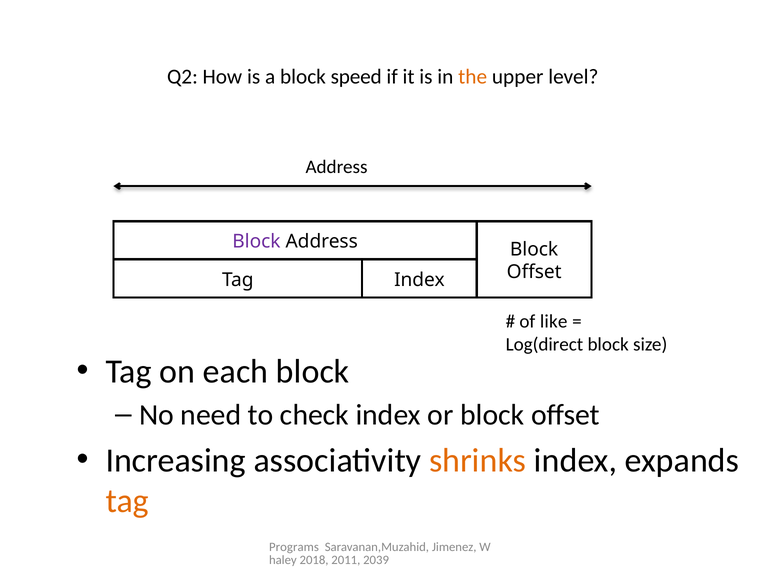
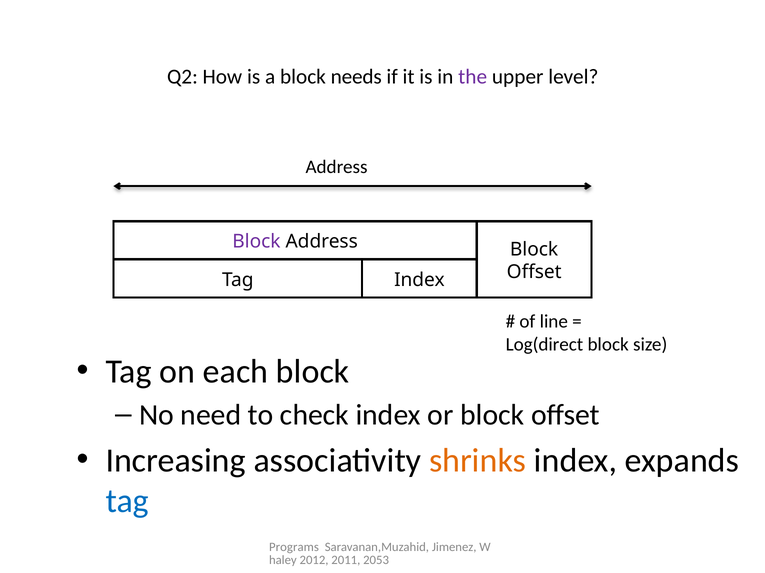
speed: speed -> needs (356, 77)
the colour: orange -> purple (473, 77)
like: like -> line (554, 322)
tag colour: orange -> blue (127, 502)
2018: 2018 -> 2012 (314, 561)
2039: 2039 -> 2053 (376, 561)
